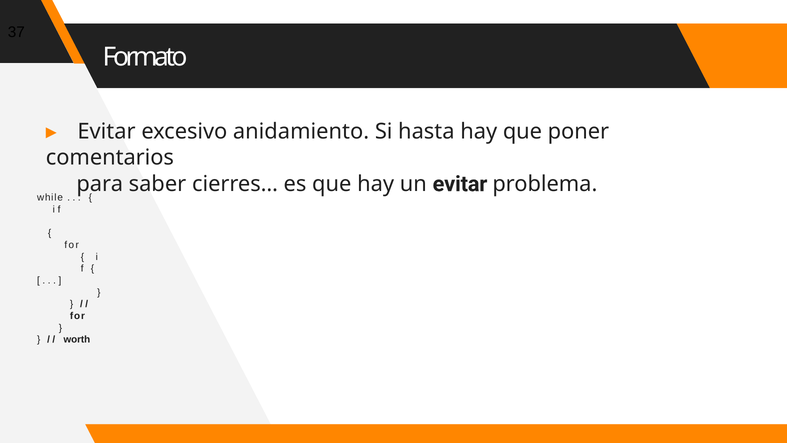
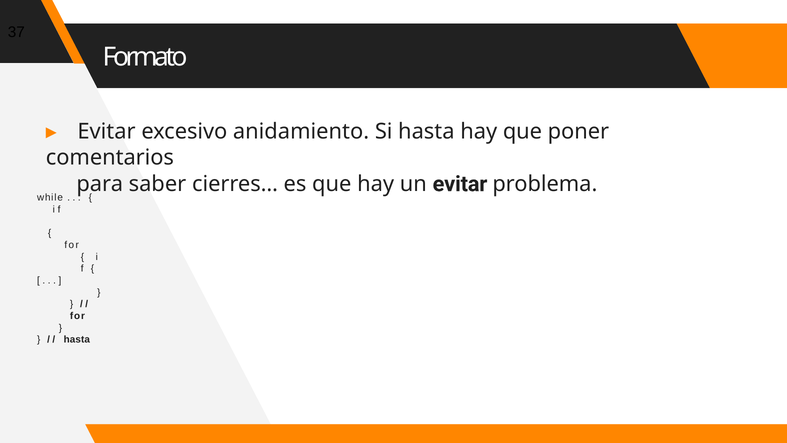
worth: worth -> hasta (77, 339)
